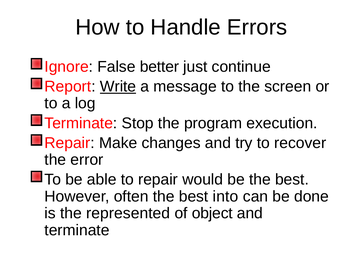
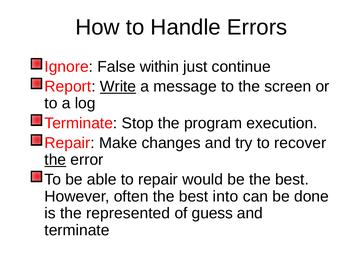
better: better -> within (159, 67)
the underline: none -> present (55, 160)
object: object -> guess (212, 213)
